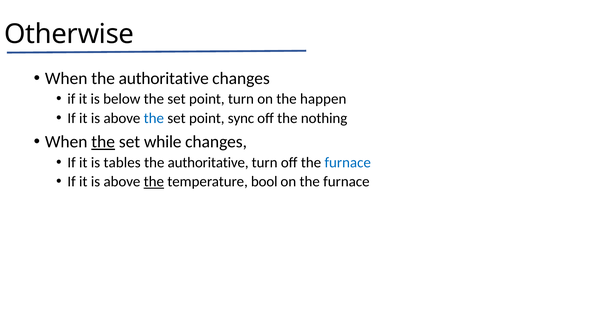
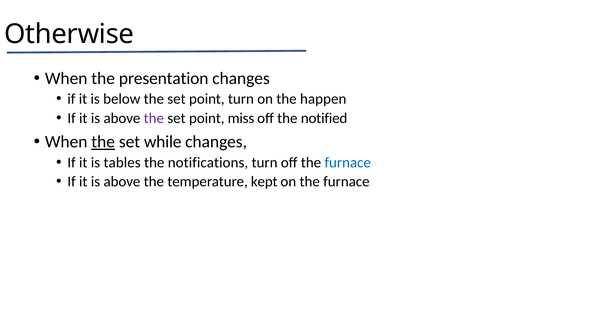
When the authoritative: authoritative -> presentation (164, 78)
the colour: blue -> purple (154, 118)
sync: sync -> miss (241, 118)
nothing: nothing -> notified (324, 118)
authoritative: authoritative -> notifications (208, 163)
the underline: present -> none (154, 182)
bool: bool -> kept (264, 182)
